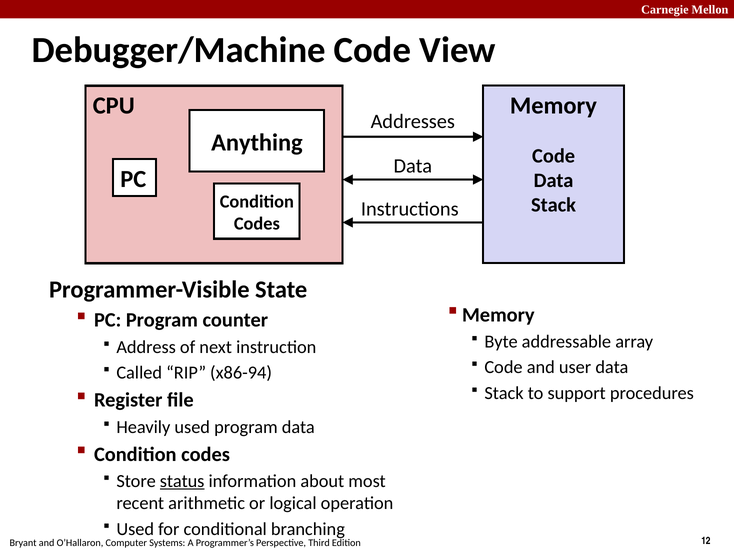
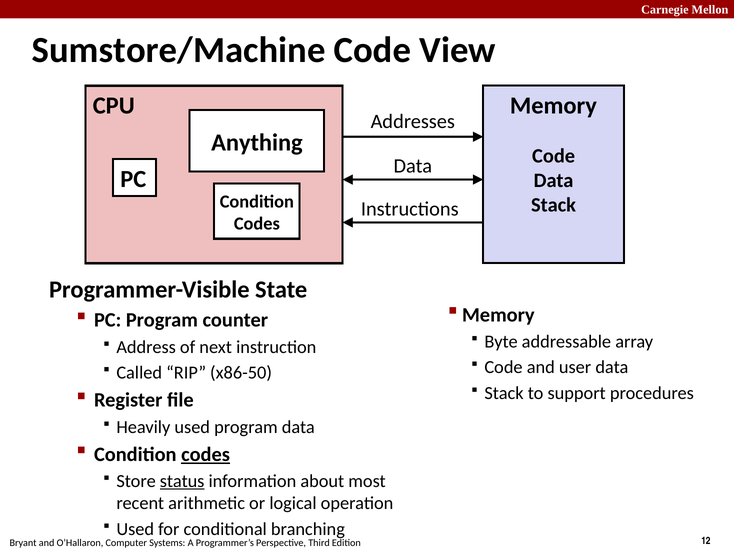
Debugger/Machine: Debugger/Machine -> Sumstore/Machine (179, 50)
x86-94: x86-94 -> x86-50 (241, 372)
codes underline: none -> present (206, 454)
